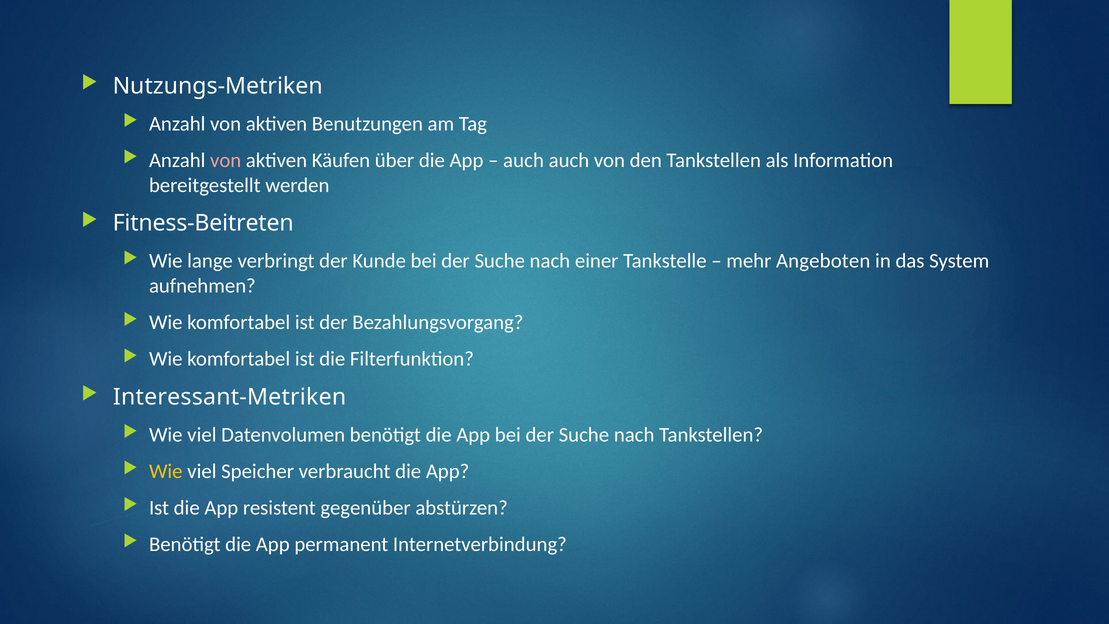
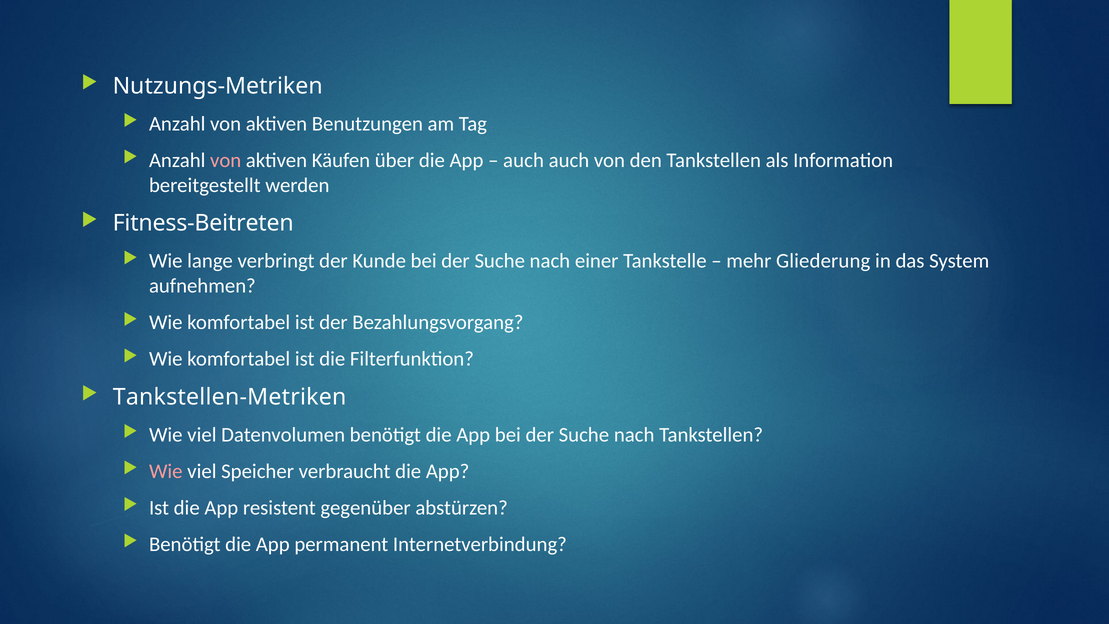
Angeboten: Angeboten -> Gliederung (823, 261)
Interessant-Metriken: Interessant-Metriken -> Tankstellen-Metriken (230, 397)
Wie colour: yellow -> pink (166, 471)
